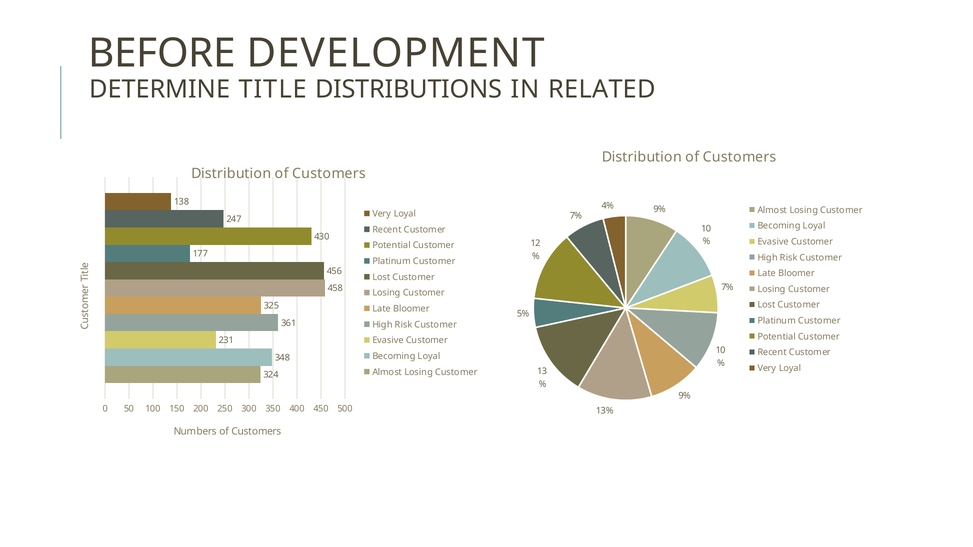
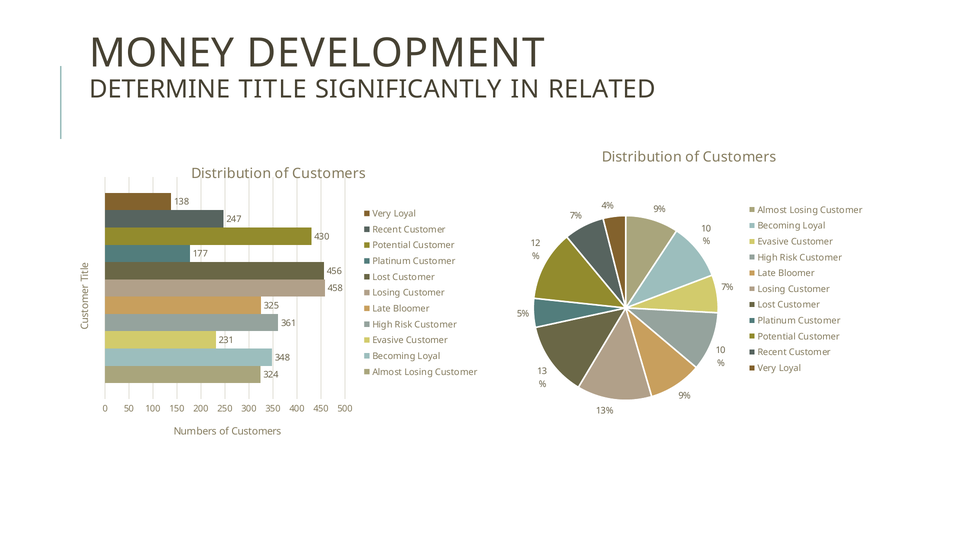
BEFORE: BEFORE -> MONEY (162, 54)
DISTRIBUTIONS: DISTRIBUTIONS -> SIGNIFICANTLY (408, 90)
